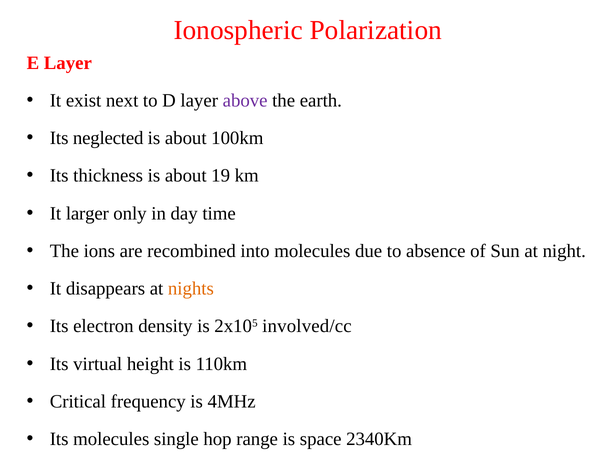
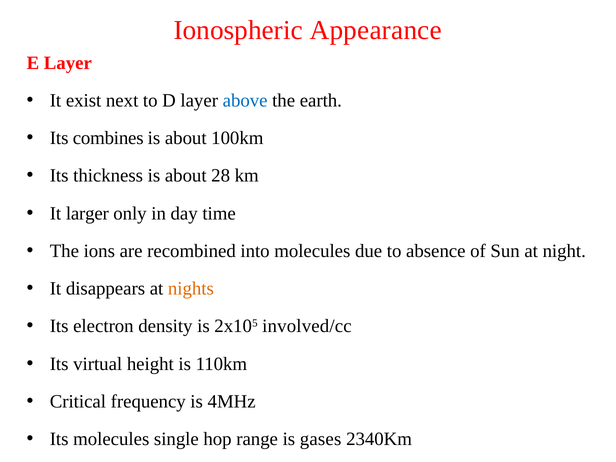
Polarization: Polarization -> Appearance (376, 30)
above colour: purple -> blue (245, 101)
neglected: neglected -> combines (108, 138)
19: 19 -> 28 (221, 176)
space: space -> gases (321, 439)
